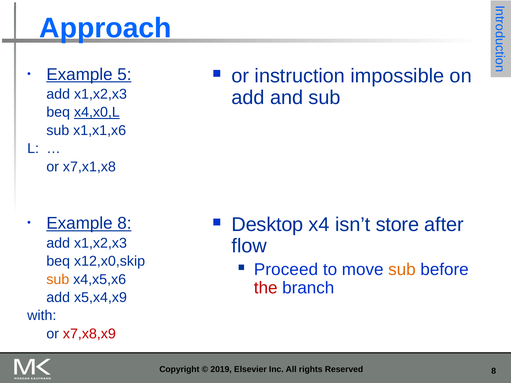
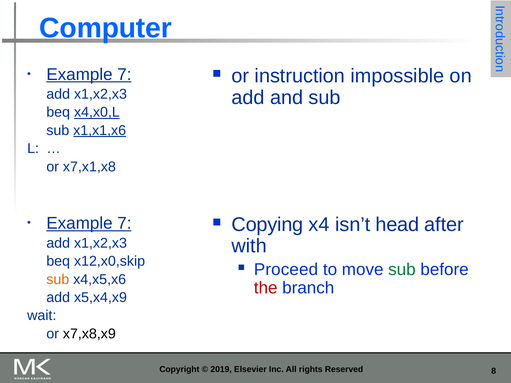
Approach: Approach -> Computer (106, 28)
5: 5 -> 7 (124, 75)
x1,x1,x6 underline: none -> present (100, 131)
8: 8 -> 7 (124, 223)
Desktop: Desktop -> Copying (267, 225)
store: store -> head (397, 225)
flow: flow -> with (249, 246)
sub colour: orange -> green (402, 270)
with: with -> wait (42, 316)
x7,x8,x9 colour: red -> black (89, 334)
